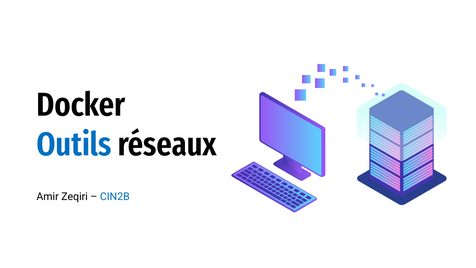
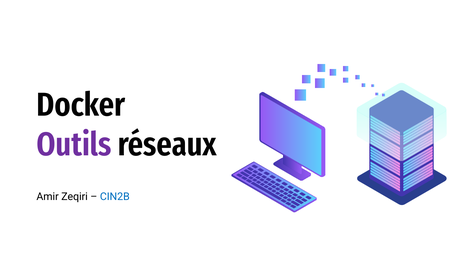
Outils colour: blue -> purple (74, 144)
